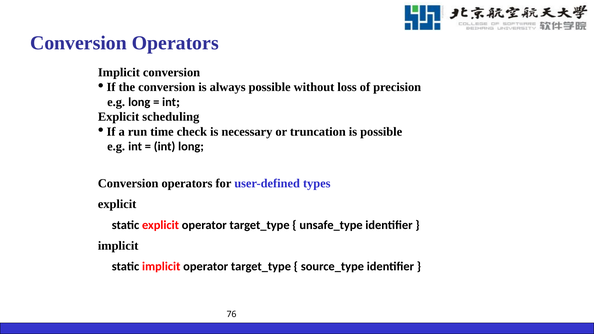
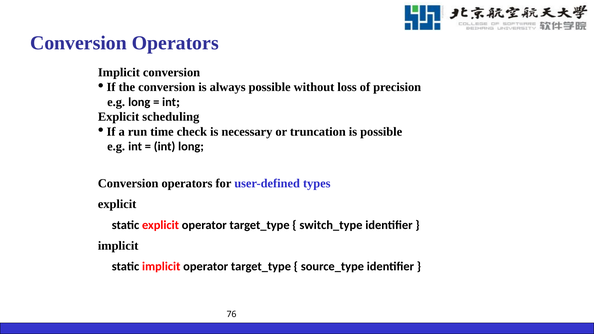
unsafe_type: unsafe_type -> switch_type (331, 225)
